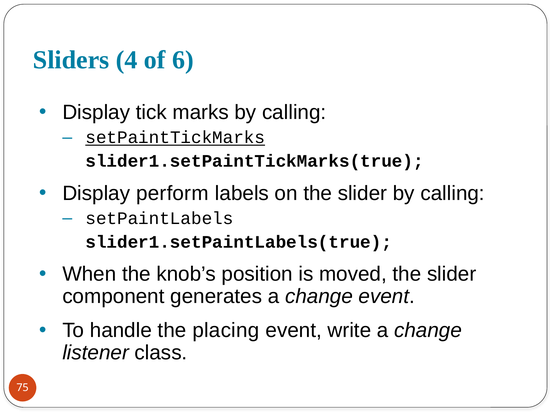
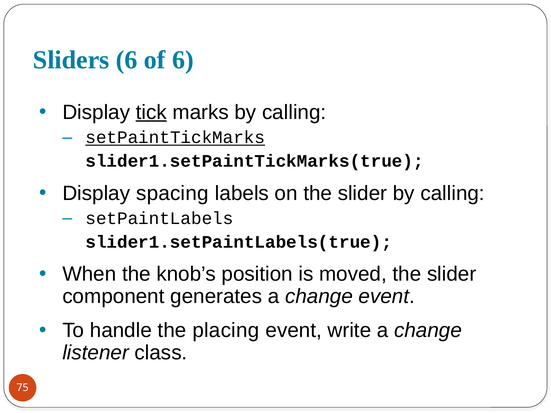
Sliders 4: 4 -> 6 (127, 60)
tick underline: none -> present (151, 112)
perform: perform -> spacing (172, 193)
